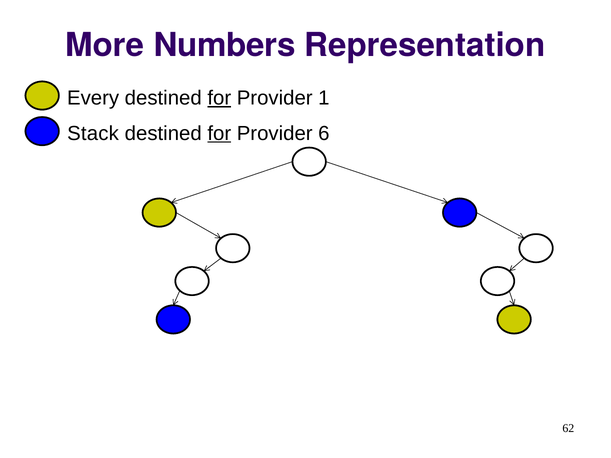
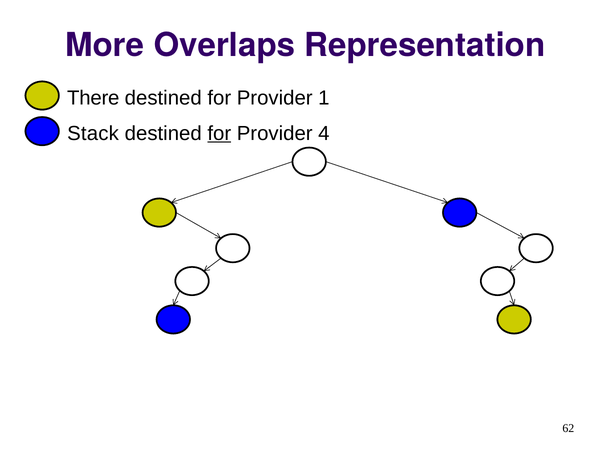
Numbers: Numbers -> Overlaps (224, 46)
Every: Every -> There (93, 98)
for underline: present -> none (219, 98)
6: 6 -> 4 (324, 133)
